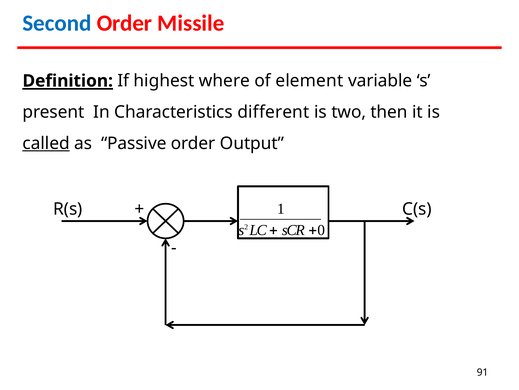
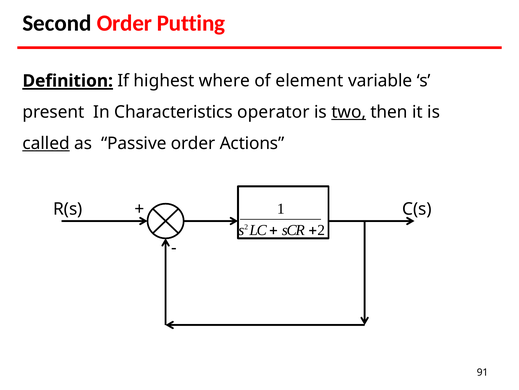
Second colour: blue -> black (57, 23)
Missile: Missile -> Putting (191, 23)
different: different -> operator (273, 112)
two underline: none -> present (349, 112)
Output: Output -> Actions (252, 143)
0: 0 -> 2 (321, 230)
